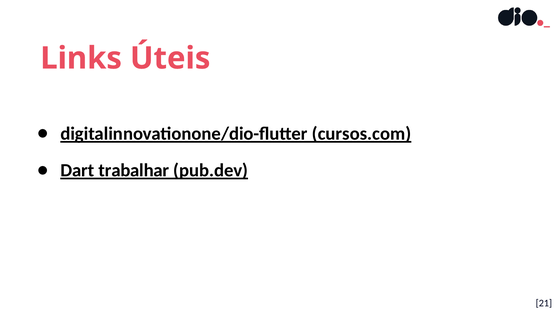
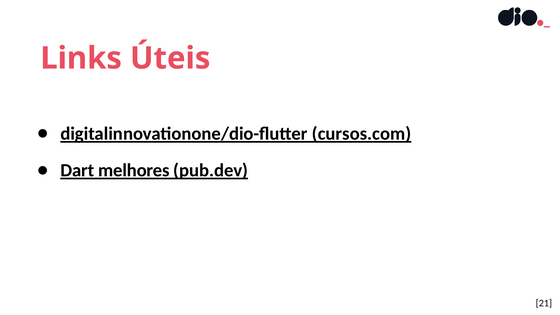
trabalhar: trabalhar -> melhores (134, 170)
